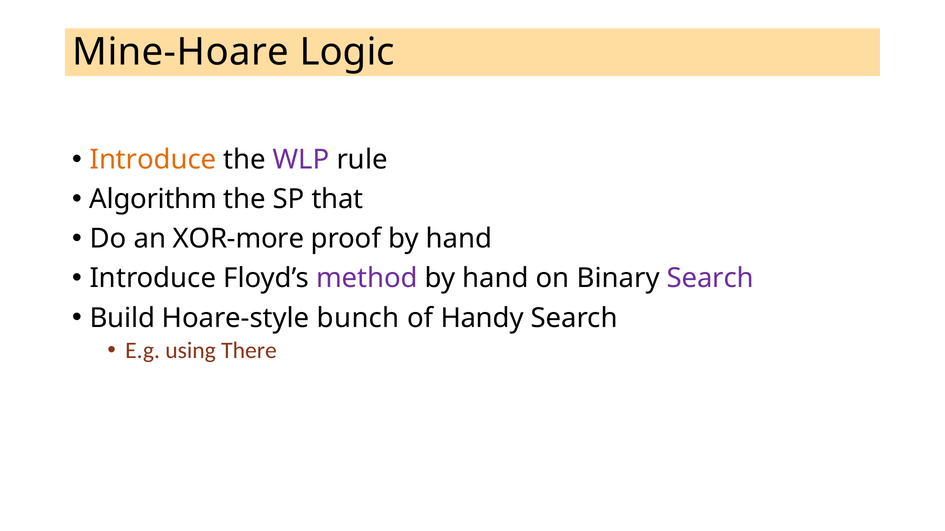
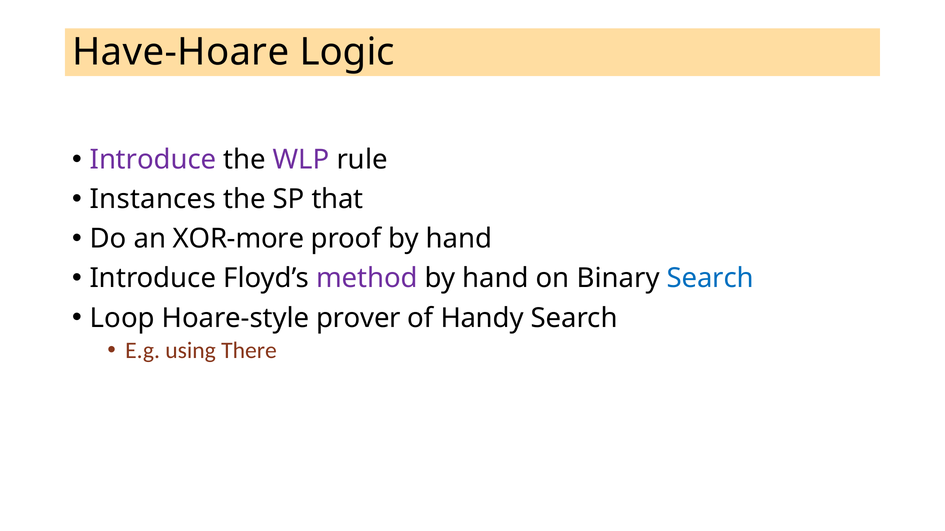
Mine-Hoare: Mine-Hoare -> Have-Hoare (181, 52)
Introduce colour: orange -> purple (153, 160)
Algorithm: Algorithm -> Instances (153, 199)
Search colour: purple -> blue (710, 279)
Build: Build -> Loop (122, 318)
bunch: bunch -> prover (358, 318)
